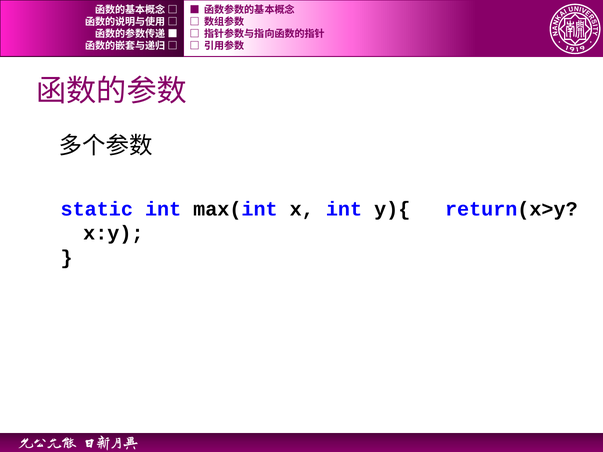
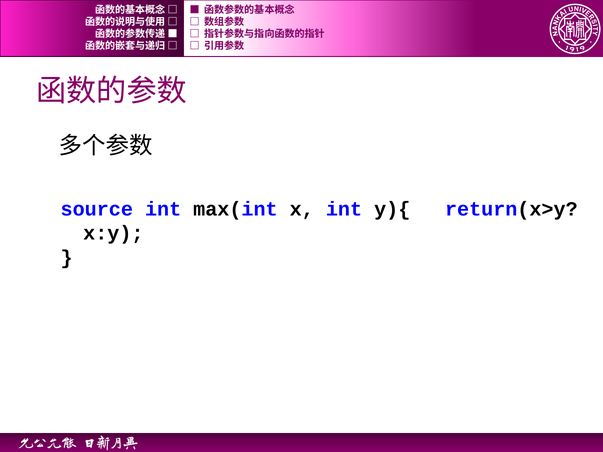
static: static -> source (97, 209)
